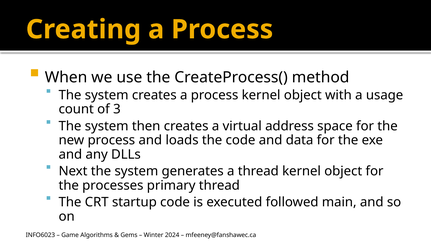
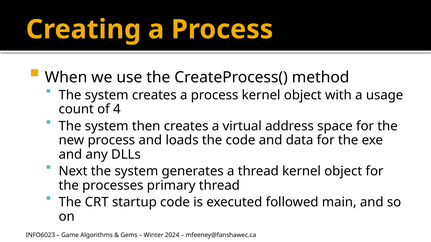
3: 3 -> 4 (117, 109)
